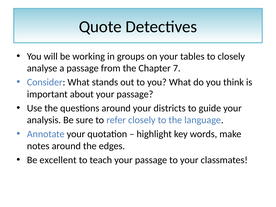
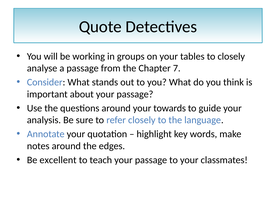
districts: districts -> towards (170, 108)
